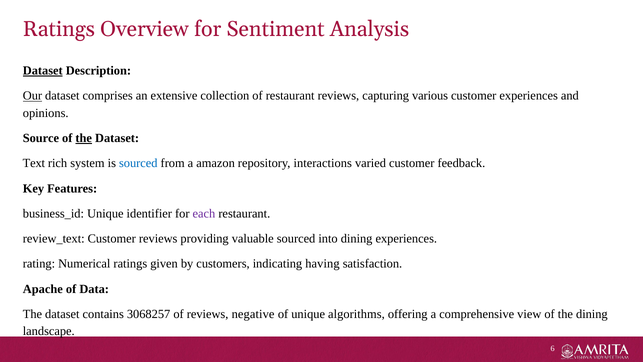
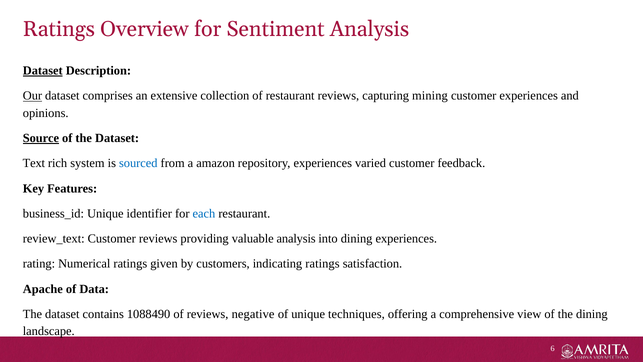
various: various -> mining (430, 96)
Source underline: none -> present (41, 138)
the underline: present -> none (84, 138)
repository interactions: interactions -> experiences (323, 163)
each colour: purple -> blue (204, 213)
valuable sourced: sourced -> analysis (296, 239)
indicating having: having -> ratings (322, 264)
3068257: 3068257 -> 1088490 (149, 314)
algorithms: algorithms -> techniques (356, 314)
